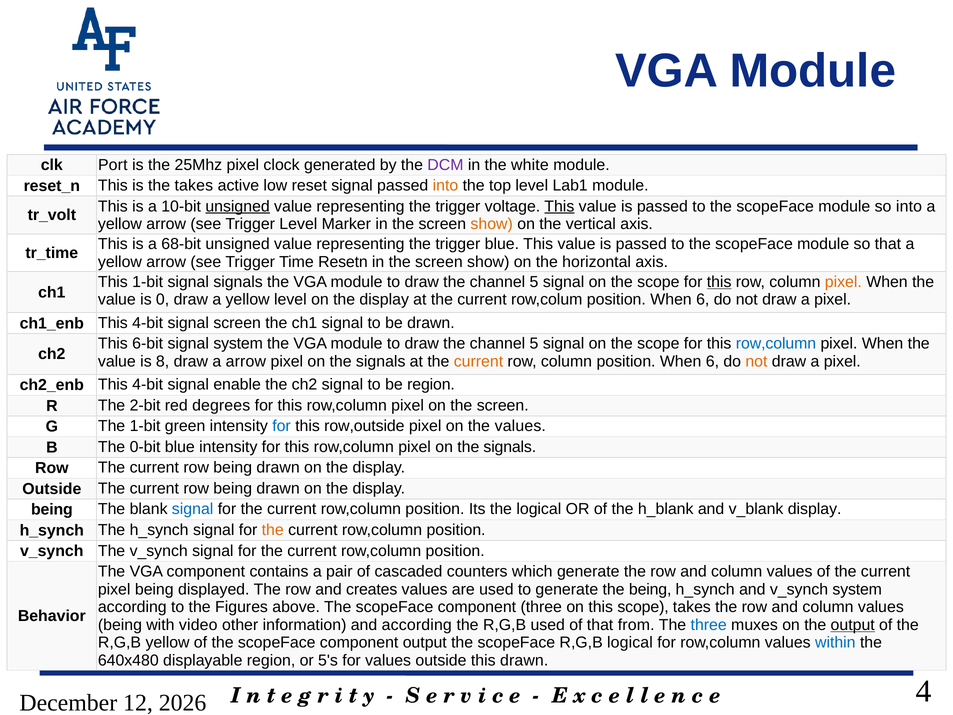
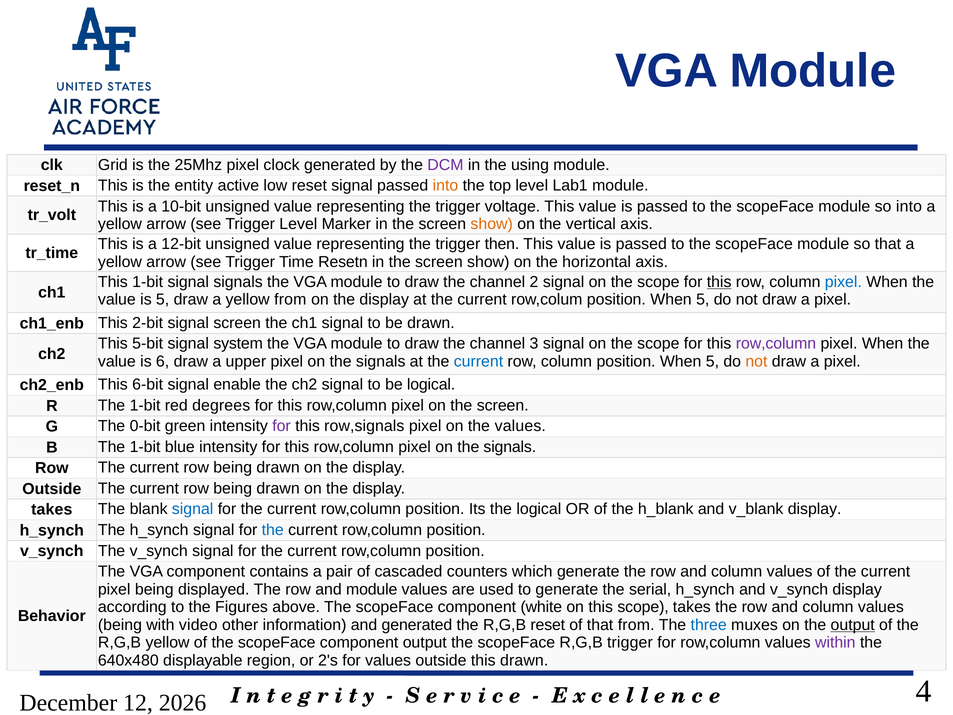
Port: Port -> Grid (113, 165)
white: white -> using (530, 165)
the takes: takes -> entity (194, 186)
unsigned underline: present -> none (238, 206)
This underline: present -> none (559, 206)
68-bit: 68-bit -> 12-bit (181, 244)
trigger blue: blue -> then (502, 244)
5: 5 -> 2 (534, 282)
pixel colour: orange -> blue (843, 282)
is 0: 0 -> 5 (163, 300)
yellow level: level -> from (290, 300)
row,colum position When 6: 6 -> 5 (703, 300)
4-bit: 4-bit -> 2-bit (148, 323)
6-bit: 6-bit -> 5-bit (148, 344)
5: 5 -> 3 (534, 344)
row,column colour: blue -> purple (776, 344)
8: 8 -> 6 (163, 361)
a arrow: arrow -> upper (246, 361)
current colour: orange -> blue (478, 361)
column position When 6: 6 -> 5 (712, 361)
4-bit: 4-bit -> 6-bit (148, 385)
be region: region -> logical (431, 385)
R The 2-bit: 2-bit -> 1-bit (145, 405)
The 1-bit: 1-bit -> 0-bit (145, 426)
for colour: blue -> purple (282, 426)
row,outside: row,outside -> row,signals (364, 426)
B The 0-bit: 0-bit -> 1-bit (145, 447)
being: being -> takes (52, 509)
the colour: orange -> blue (273, 530)
and creates: creates -> module (372, 589)
the being: being -> serial (650, 589)
system: system -> display (857, 589)
component three: three -> white (541, 607)
and according: according -> generated (417, 625)
R,G,B used: used -> reset (548, 625)
R,G,B logical: logical -> trigger (630, 642)
within colour: blue -> purple (835, 642)
5's: 5's -> 2's (328, 660)
